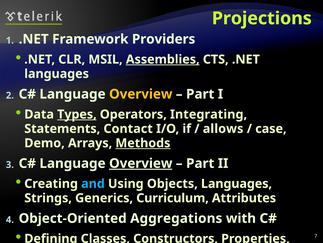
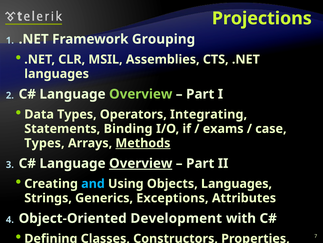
Providers: Providers -> Grouping (164, 39)
Assemblies underline: present -> none (163, 59)
Overview colour: yellow -> light green (141, 94)
Types underline: present -> none (77, 114)
Contact: Contact -> Binding (128, 128)
allows: allows -> exams (223, 128)
Demo: Demo -> Types (44, 143)
Curriculum: Curriculum -> Exceptions (172, 198)
Aggregations: Aggregations -> Development (176, 218)
